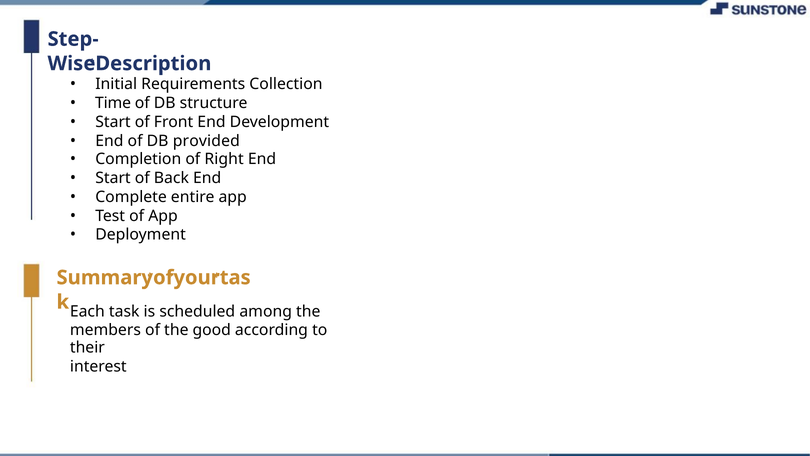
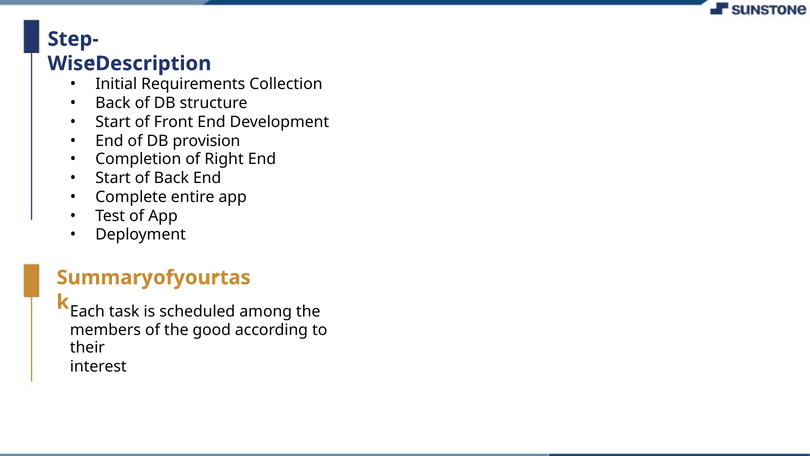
Time: Time -> Back (113, 103)
provided: provided -> provision (206, 141)
